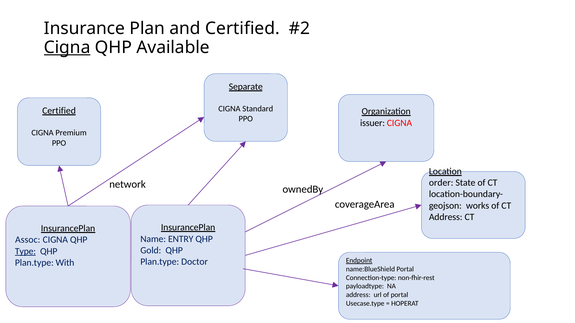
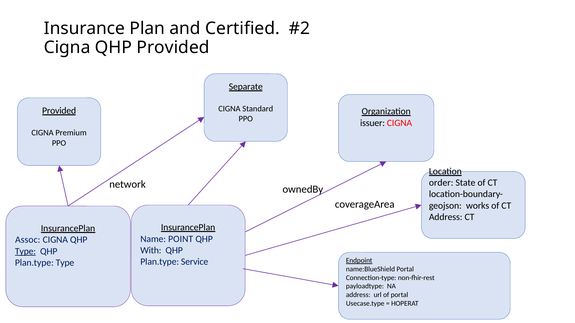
Cigna underline: present -> none (67, 47)
QHP Available: Available -> Provided (173, 47)
Certified: Certified -> Provided (59, 111)
ENTRY: ENTRY -> POINT (181, 239)
Gold: Gold -> With (151, 251)
Doctor: Doctor -> Service (195, 262)
Plan.type With: With -> Type (65, 263)
